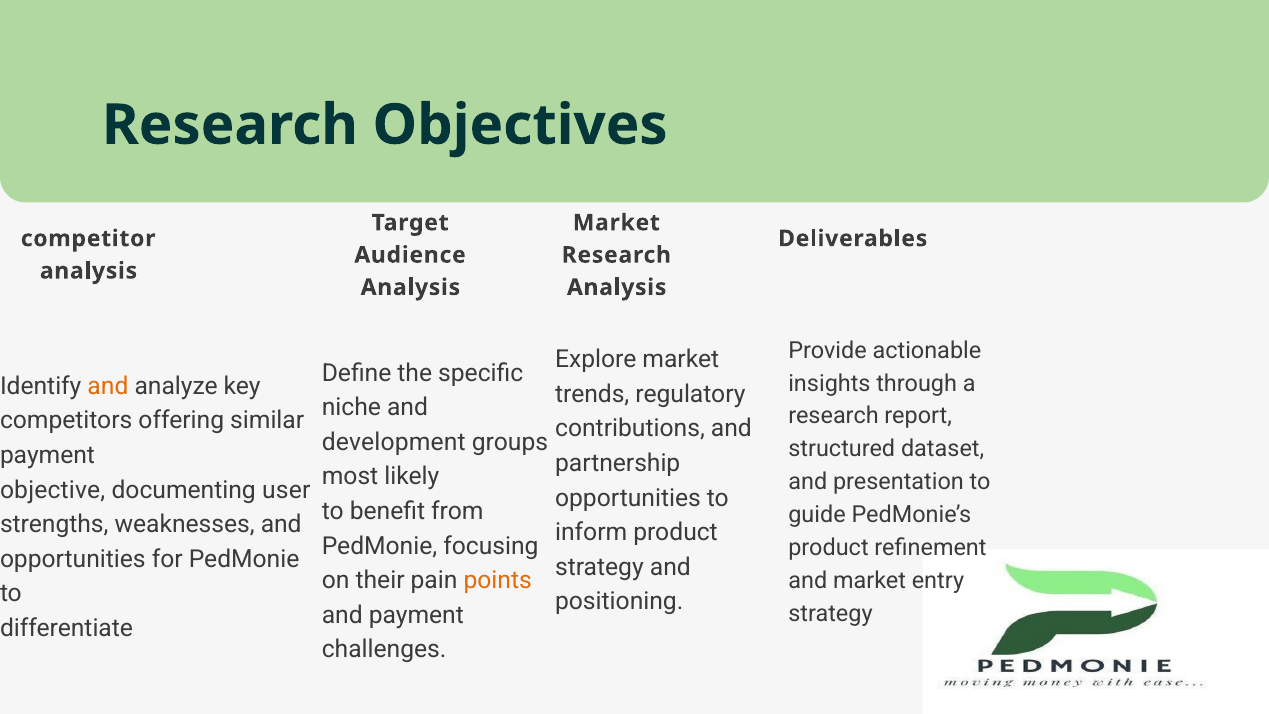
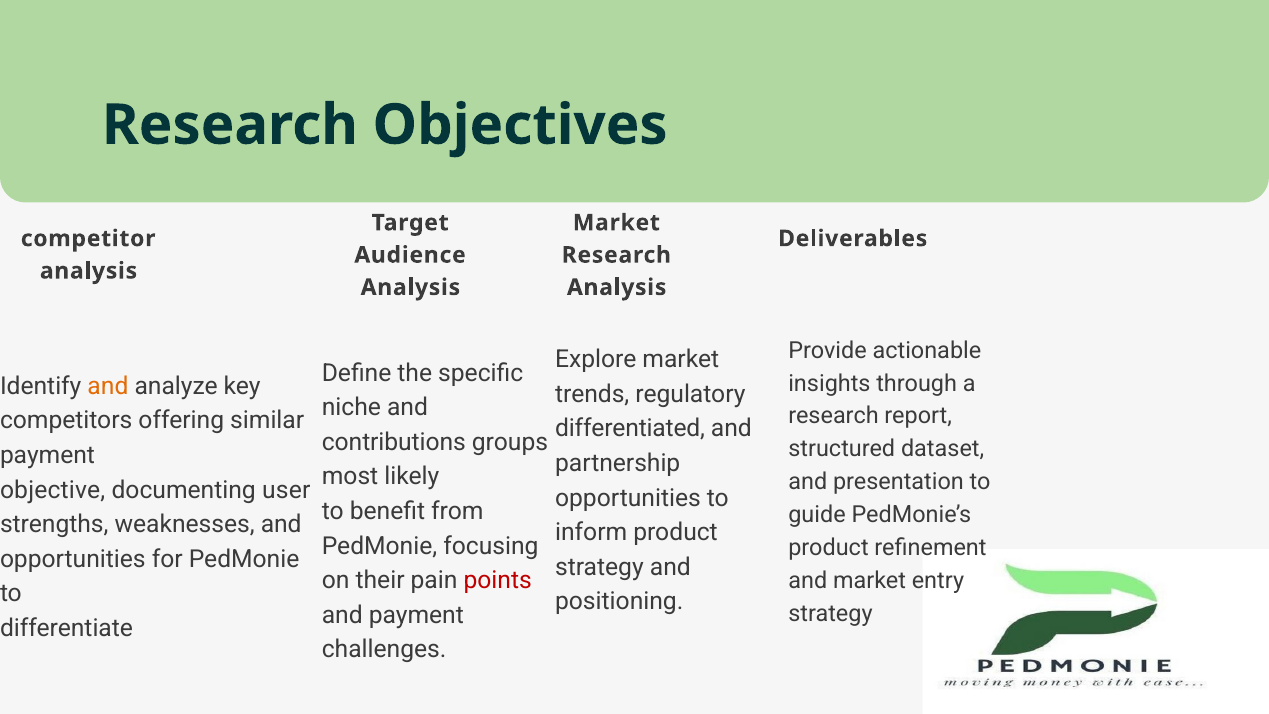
contributions: contributions -> differentiated (630, 429)
development: development -> contributions (394, 442)
points colour: orange -> red (498, 580)
